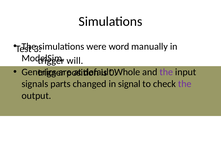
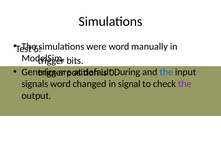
3: 3 -> 6 (38, 49)
will: will -> bits (75, 61)
Whole: Whole -> During (127, 72)
the colour: purple -> blue (166, 72)
signals parts: parts -> word (60, 84)
